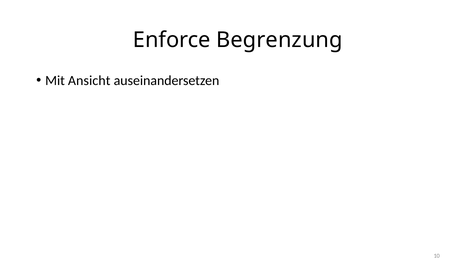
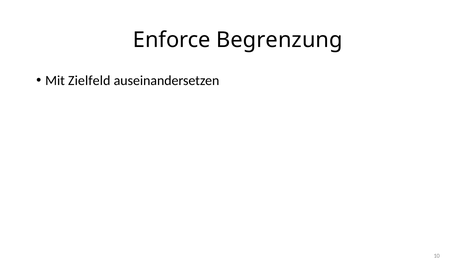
Ansicht: Ansicht -> Zielfeld (89, 80)
